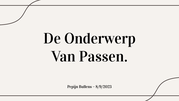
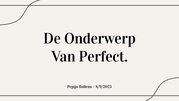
Passen: Passen -> Perfect (103, 56)
